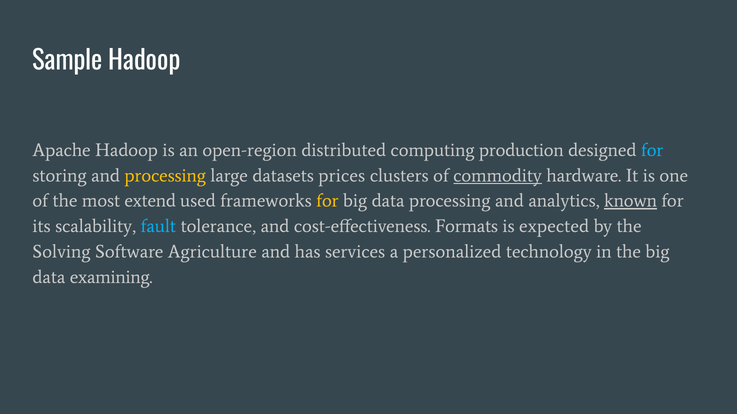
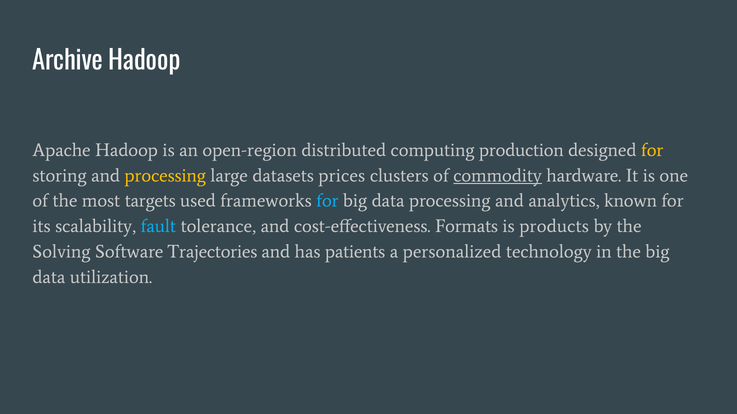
Sample: Sample -> Archive (68, 61)
for colour: light blue -> yellow (652, 150)
extend: extend -> targets (150, 201)
for colour: yellow -> light blue (327, 201)
known underline: present -> none (631, 201)
expected: expected -> products (554, 227)
Agriculture: Agriculture -> Trajectories (212, 252)
services: services -> patients (355, 252)
examining: examining -> utilization (111, 277)
